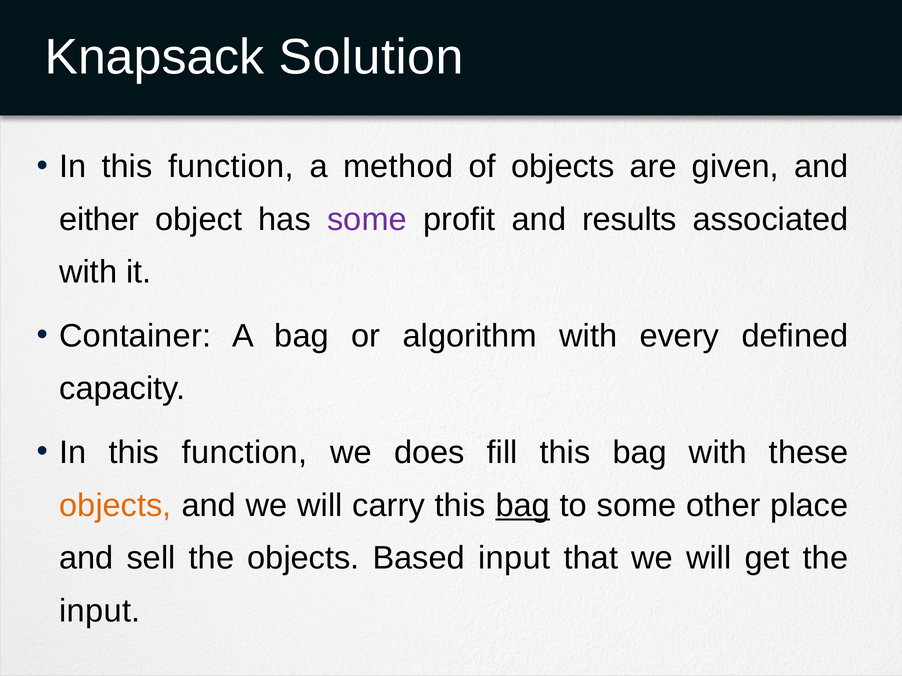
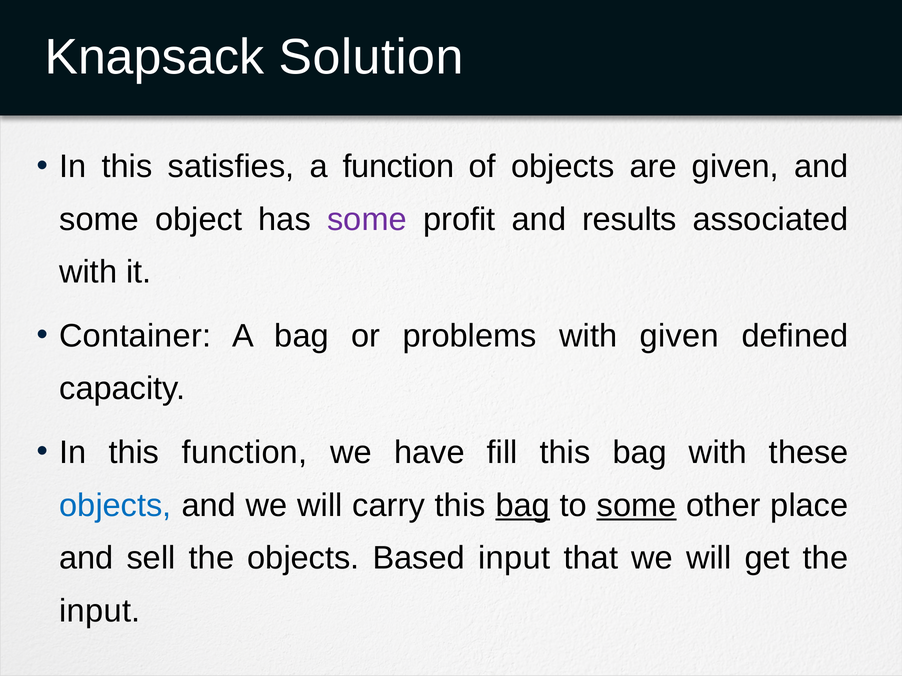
function: function -> satisfies (231, 167)
a method: method -> function (398, 167)
either: either -> some (99, 220)
algorithm: algorithm -> problems (470, 336)
with every: every -> given (679, 336)
does: does -> have (429, 453)
objects colour: orange -> blue (115, 506)
some underline: none -> present (637, 506)
